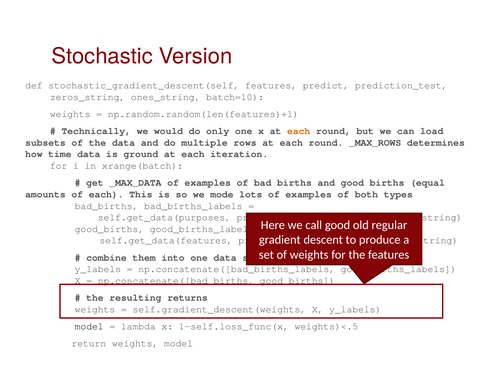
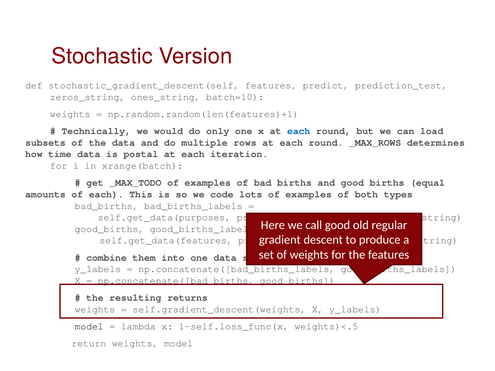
each colour: orange -> blue (299, 131)
ground: ground -> postal (141, 154)
_MAX_DATA: _MAX_DATA -> _MAX_TODO (135, 183)
mode: mode -> code (222, 194)
